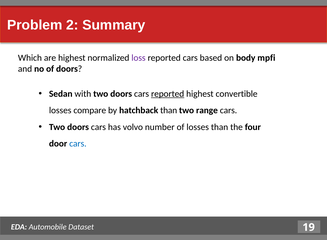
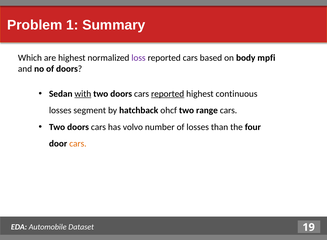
2: 2 -> 1 (72, 25)
with underline: none -> present (83, 94)
convertible: convertible -> continuous (237, 94)
compare: compare -> segment (90, 110)
hatchback than: than -> ohcf (169, 110)
cars colour: blue -> orange (78, 144)
